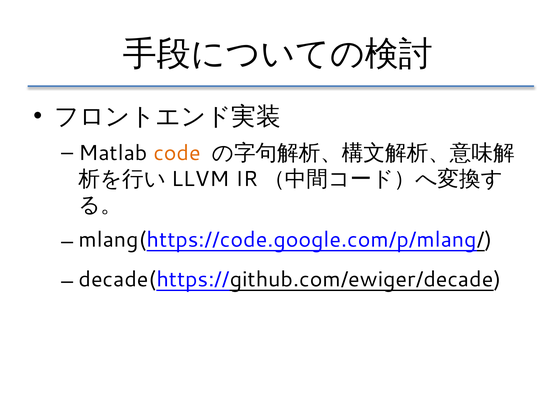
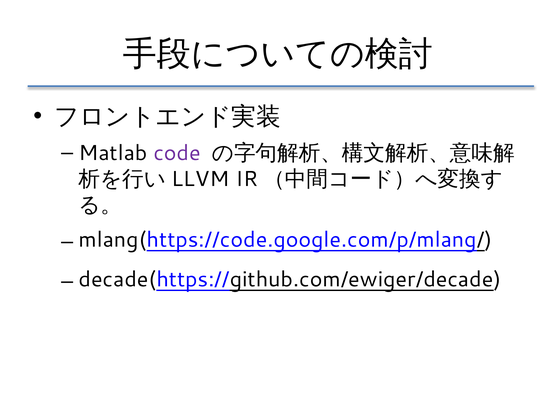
code colour: orange -> purple (177, 153)
